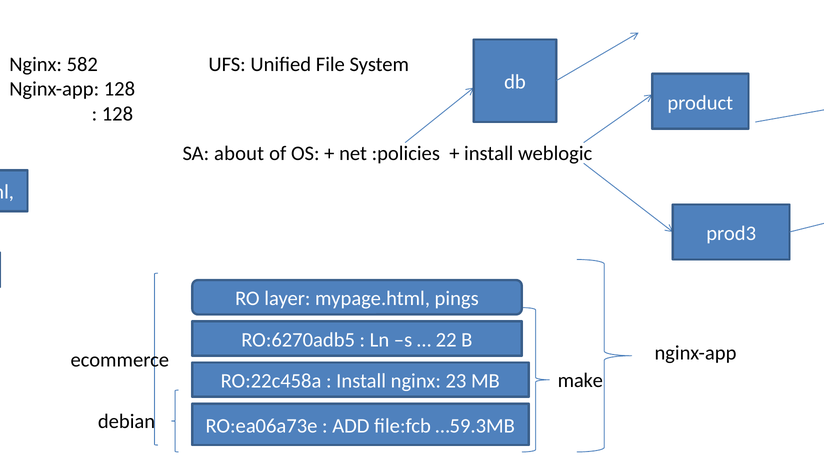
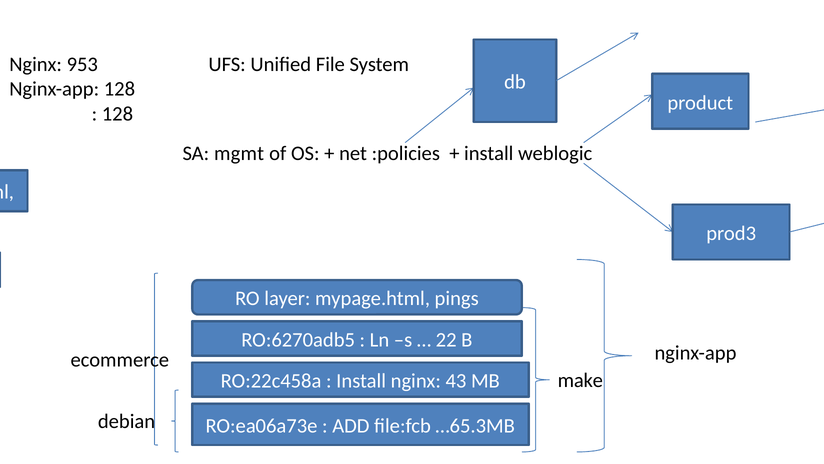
582: 582 -> 953 (82, 64)
about: about -> mgmt (239, 153)
23: 23 -> 43 (456, 381)
…59.3MB: …59.3MB -> …65.3MB (475, 425)
